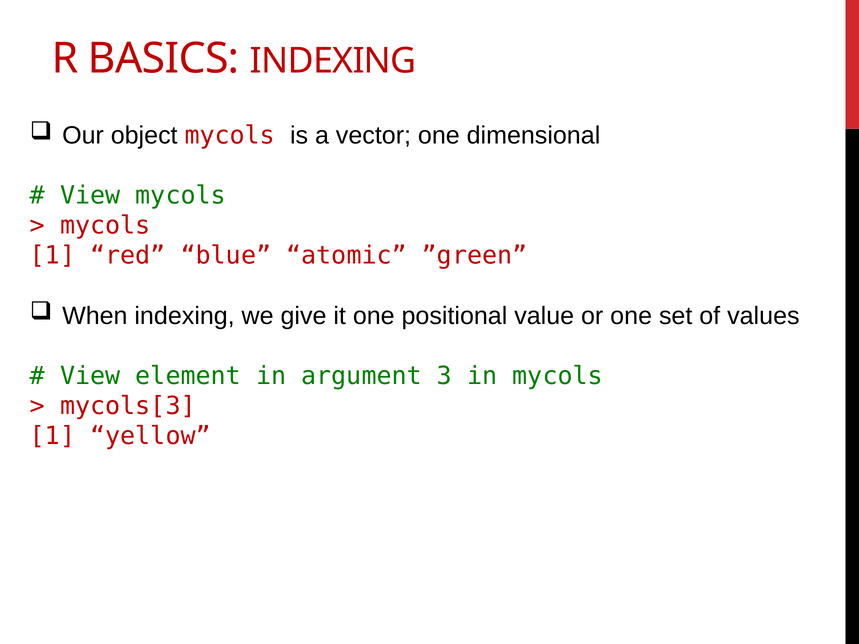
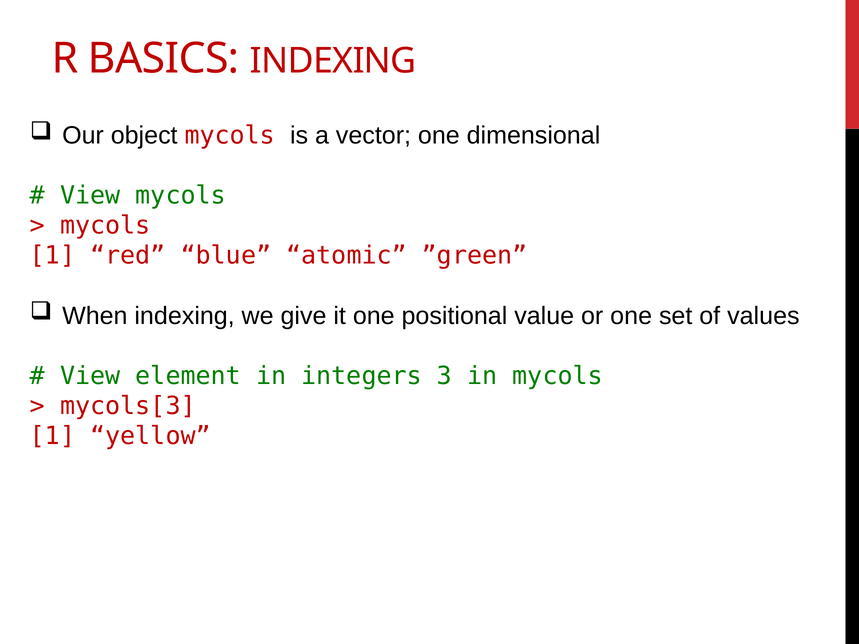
argument: argument -> integers (362, 376)
